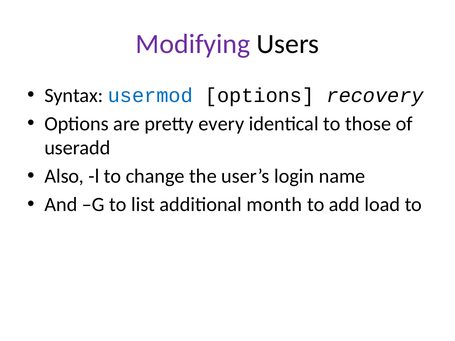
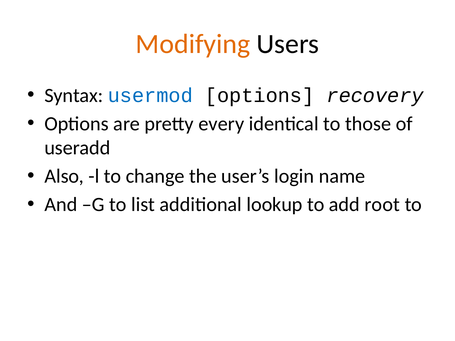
Modifying colour: purple -> orange (193, 44)
month: month -> lookup (275, 205)
load: load -> root (382, 205)
